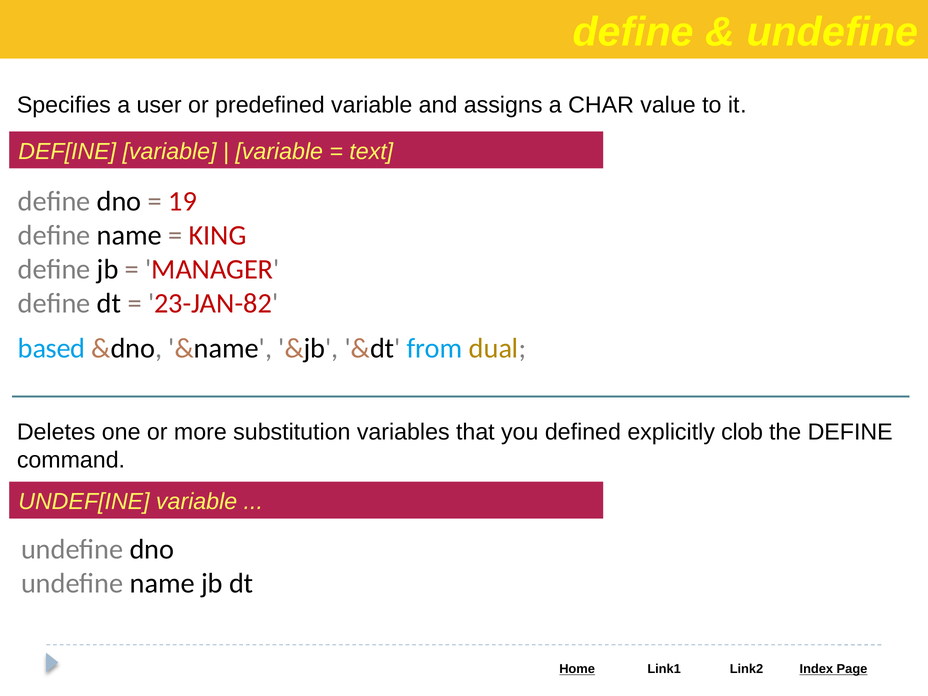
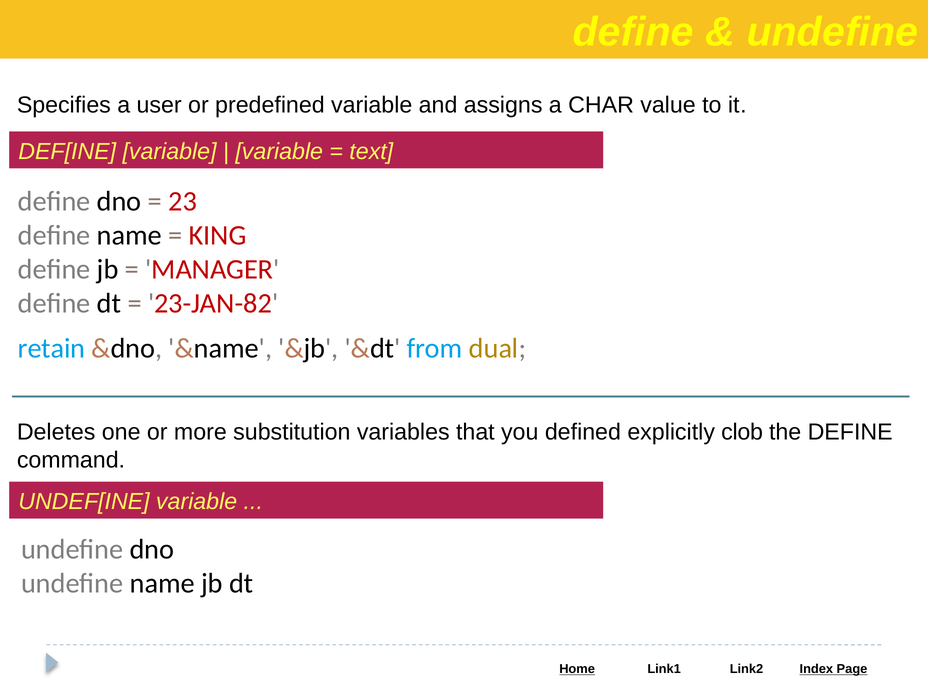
19: 19 -> 23 (183, 201)
based: based -> retain (52, 348)
